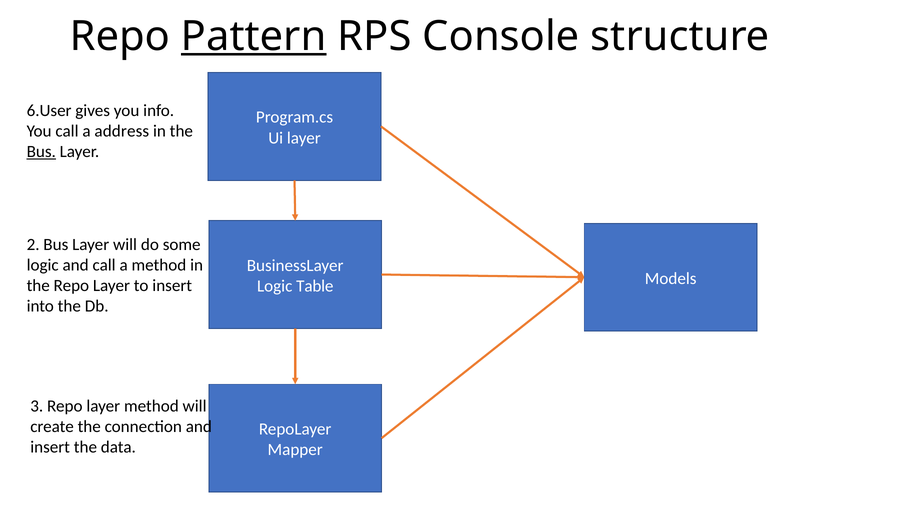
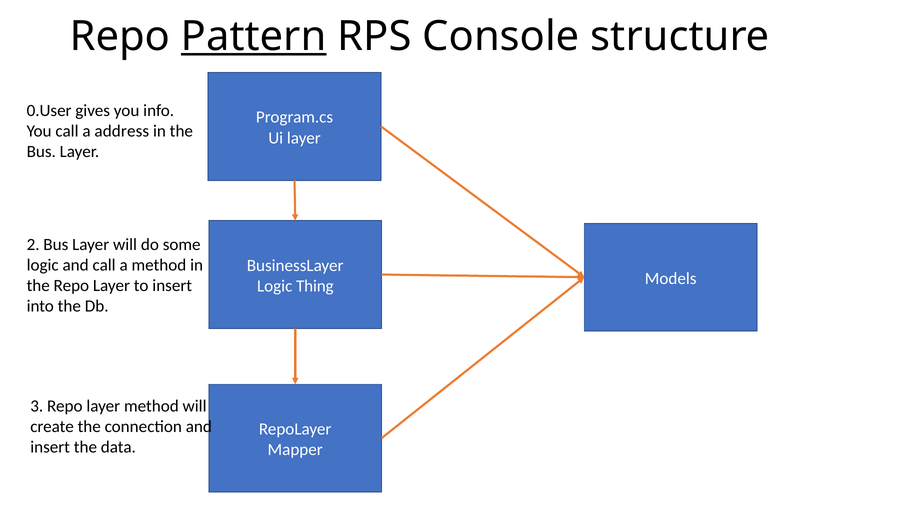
6.User: 6.User -> 0.User (49, 111)
Bus underline: present -> none (41, 152)
Table: Table -> Thing (315, 286)
